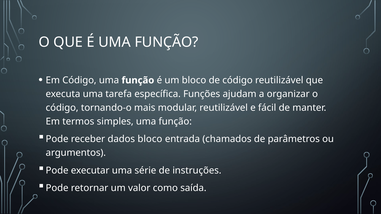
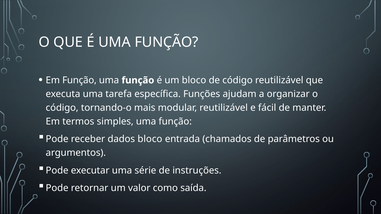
Em Código: Código -> Função (79, 80)
